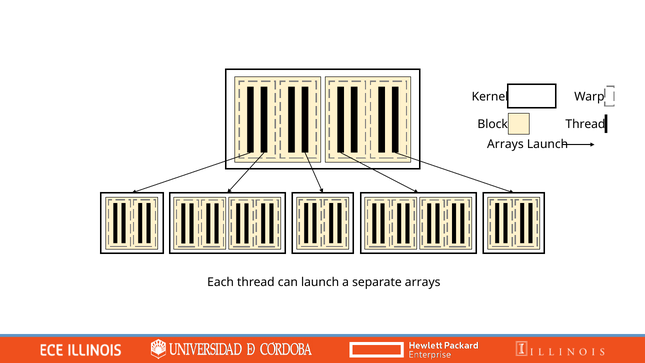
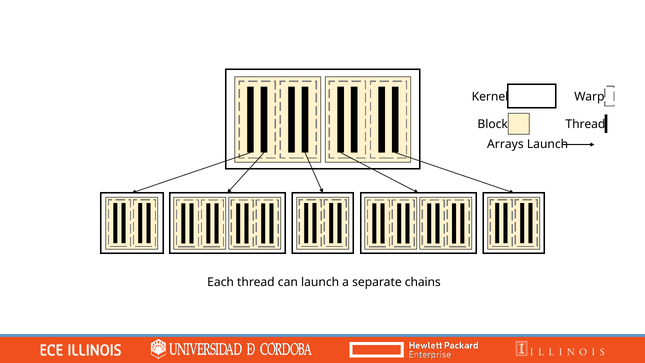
separate arrays: arrays -> chains (423, 282)
